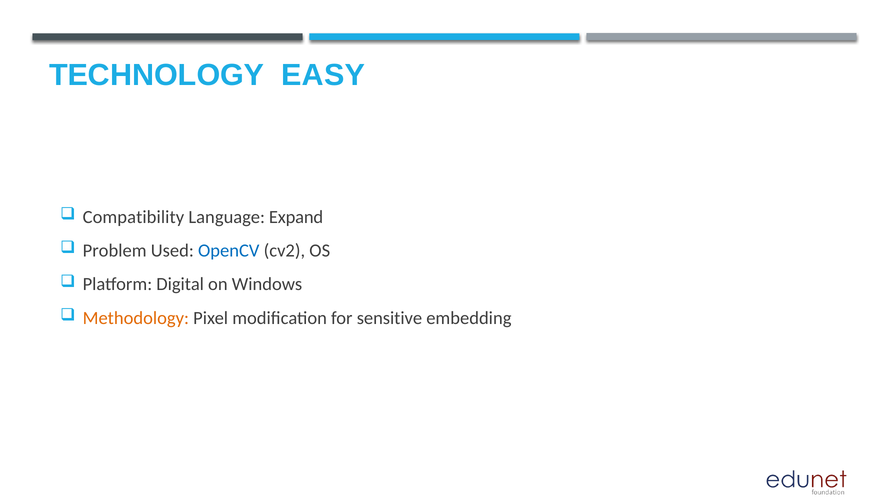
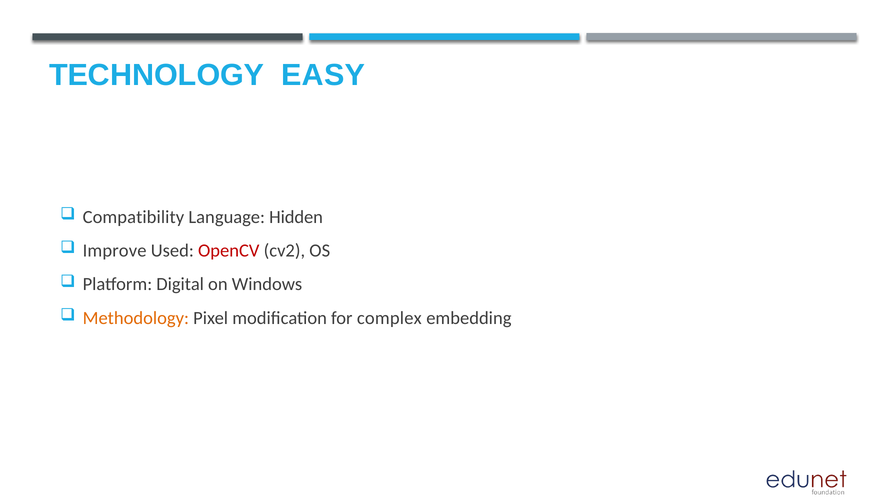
Expand: Expand -> Hidden (296, 217)
Problem: Problem -> Improve (115, 251)
OpenCV colour: blue -> red (229, 251)
sensitive: sensitive -> complex (389, 318)
